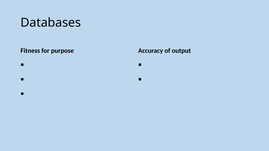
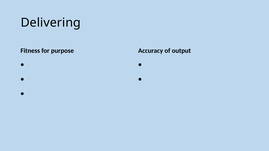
Databases: Databases -> Delivering (51, 23)
